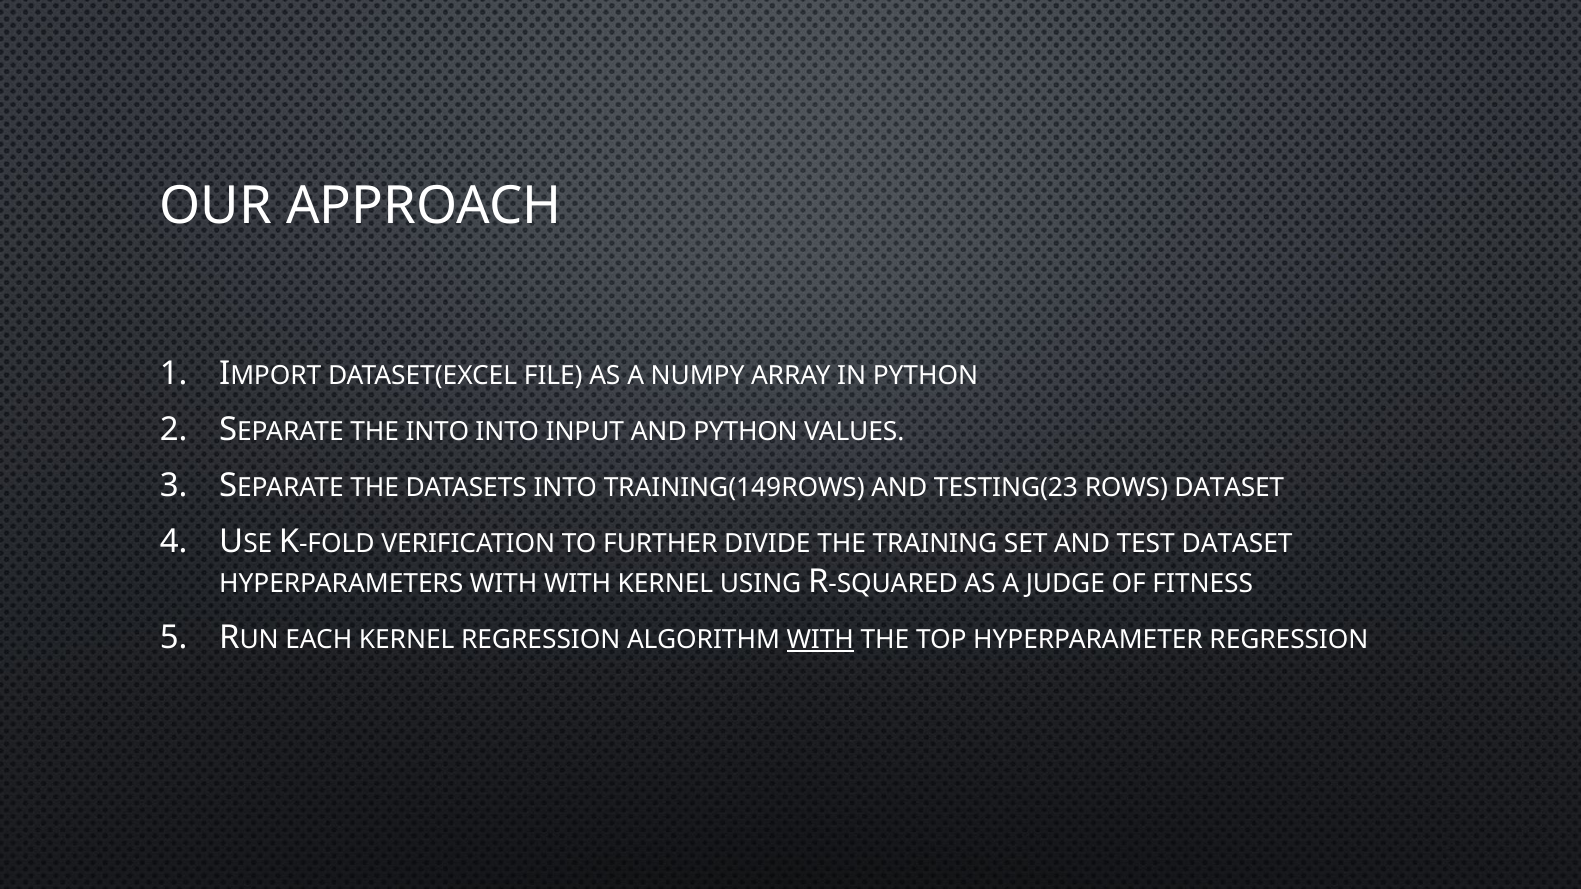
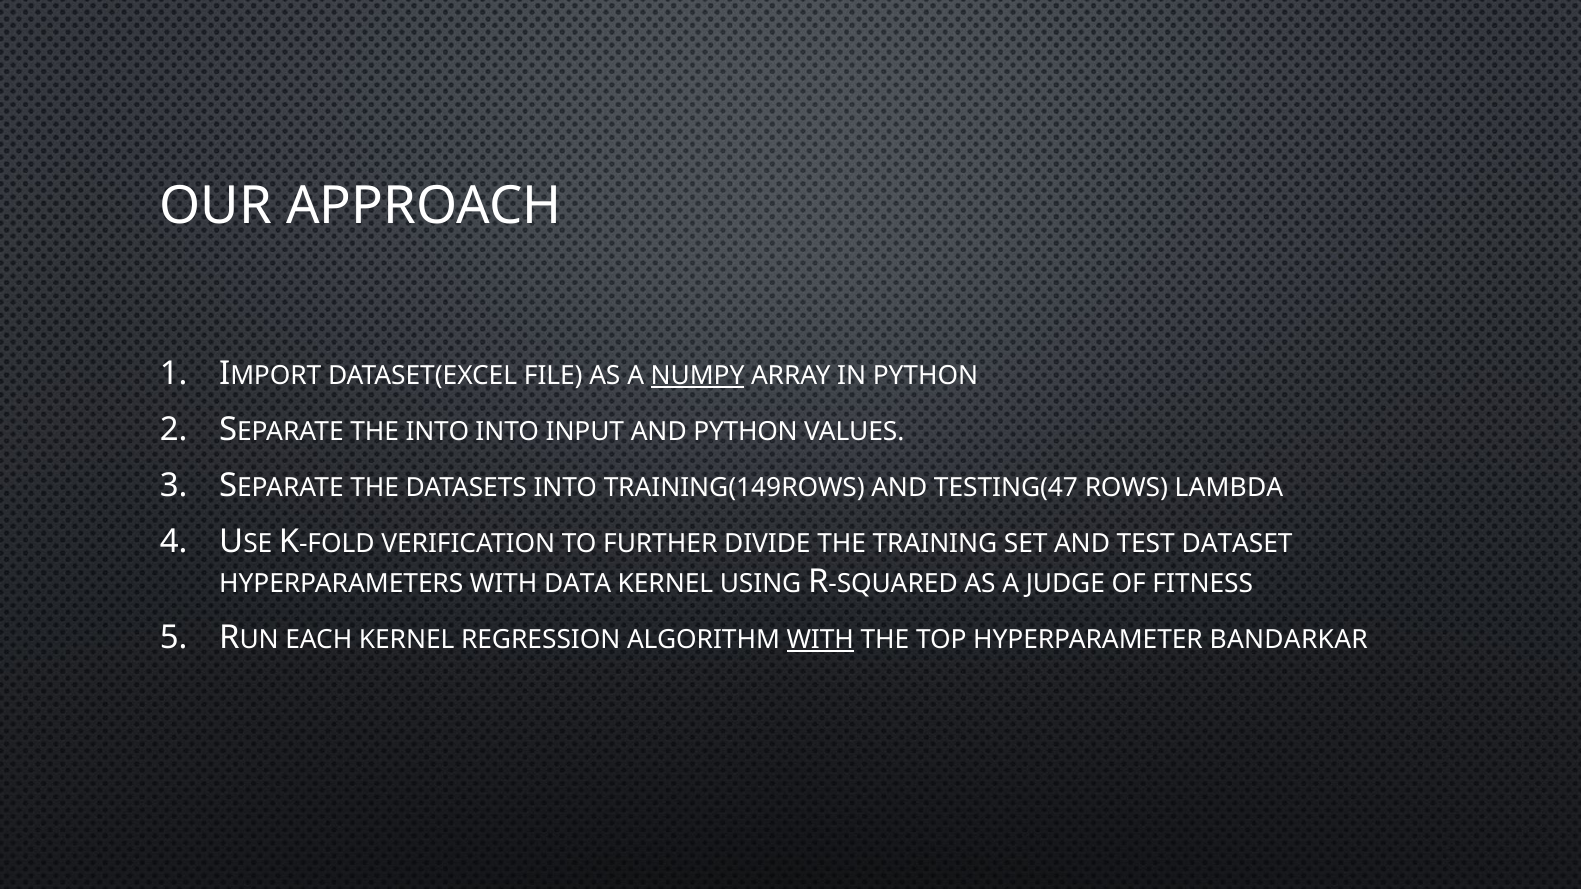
NUMPY underline: none -> present (698, 376)
TESTING(23: TESTING(23 -> TESTING(47 (1006, 488)
ROWS DATASET: DATASET -> LAMBDA (1229, 488)
WITH WITH: WITH -> DATA (578, 584)
HYPERPARAMETER REGRESSION: REGRESSION -> BANDARKAR (1289, 640)
